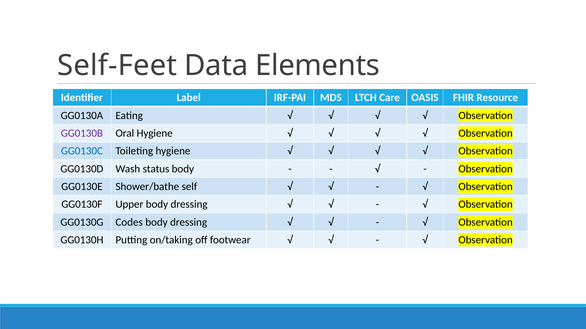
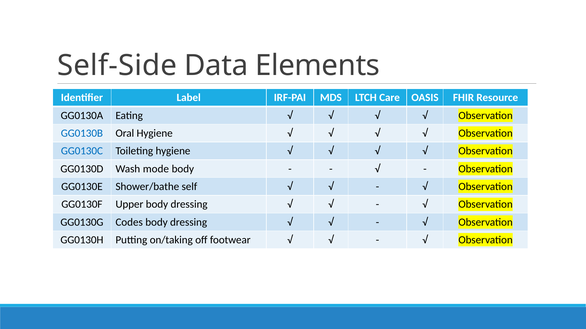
Self-Feet: Self-Feet -> Self-Side (117, 66)
GG0130B colour: purple -> blue (82, 133)
status: status -> mode (156, 169)
